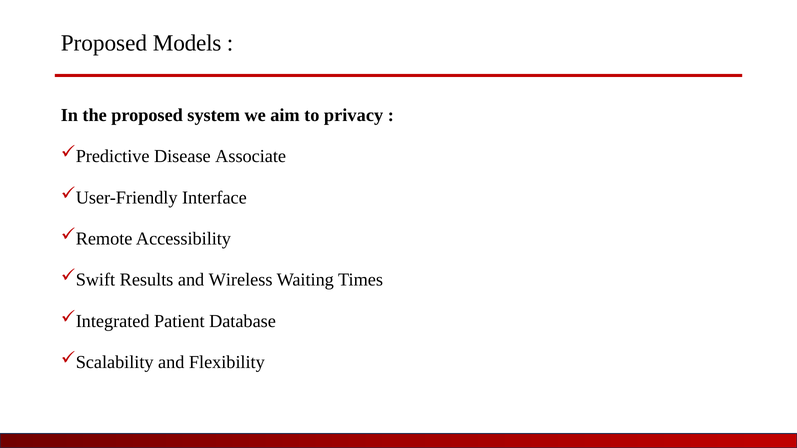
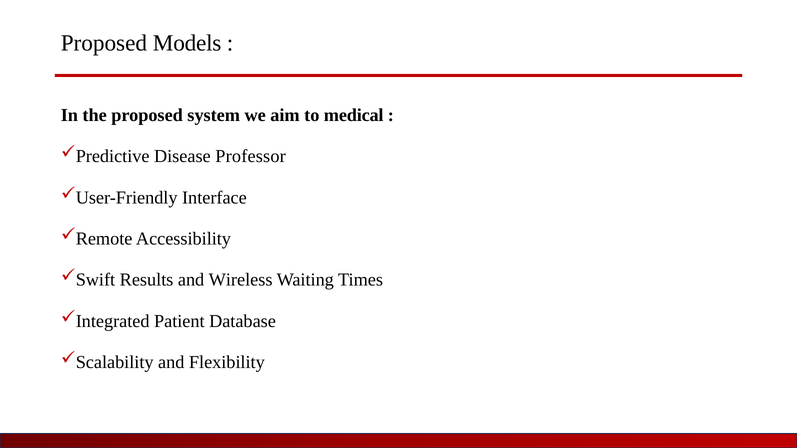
privacy: privacy -> medical (354, 115)
Associate: Associate -> Professor (251, 157)
